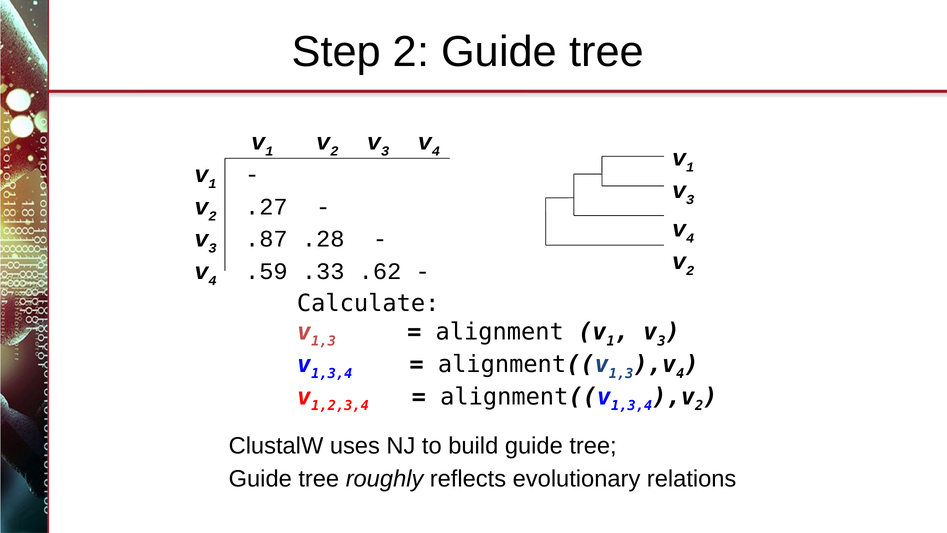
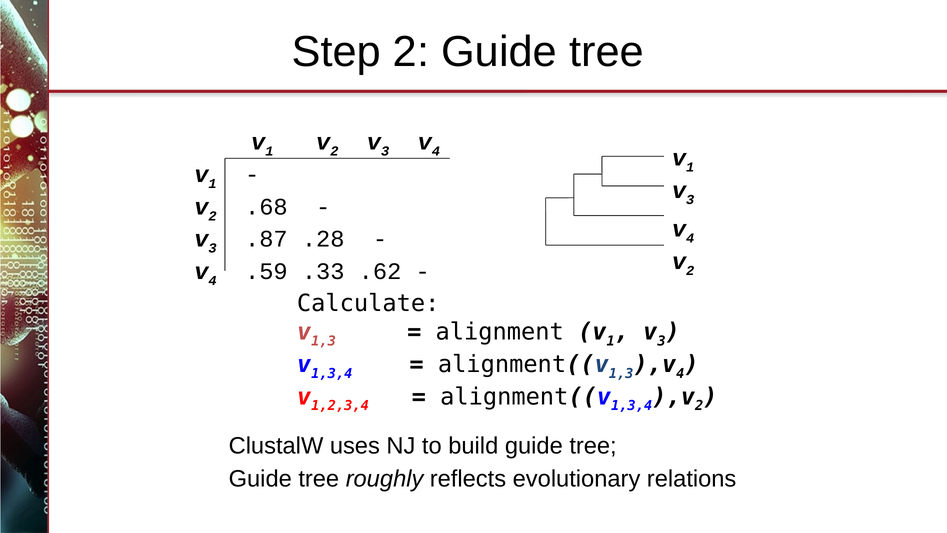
.27: .27 -> .68 (266, 207)
